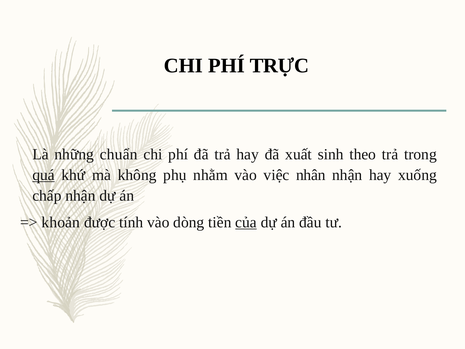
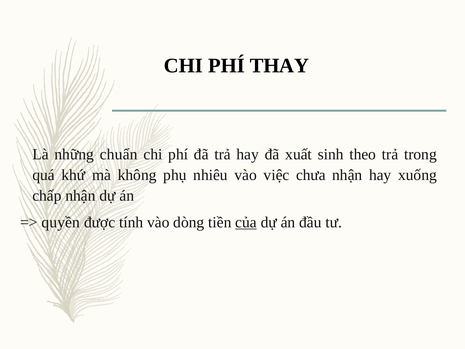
TRỰC: TRỰC -> THAY (279, 66)
quá underline: present -> none (44, 175)
nhằm: nhằm -> nhiêu (211, 175)
nhân: nhân -> chưa (311, 175)
khoản: khoản -> quyền (61, 222)
